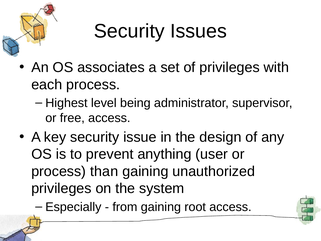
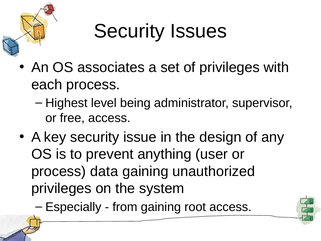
than: than -> data (104, 171)
